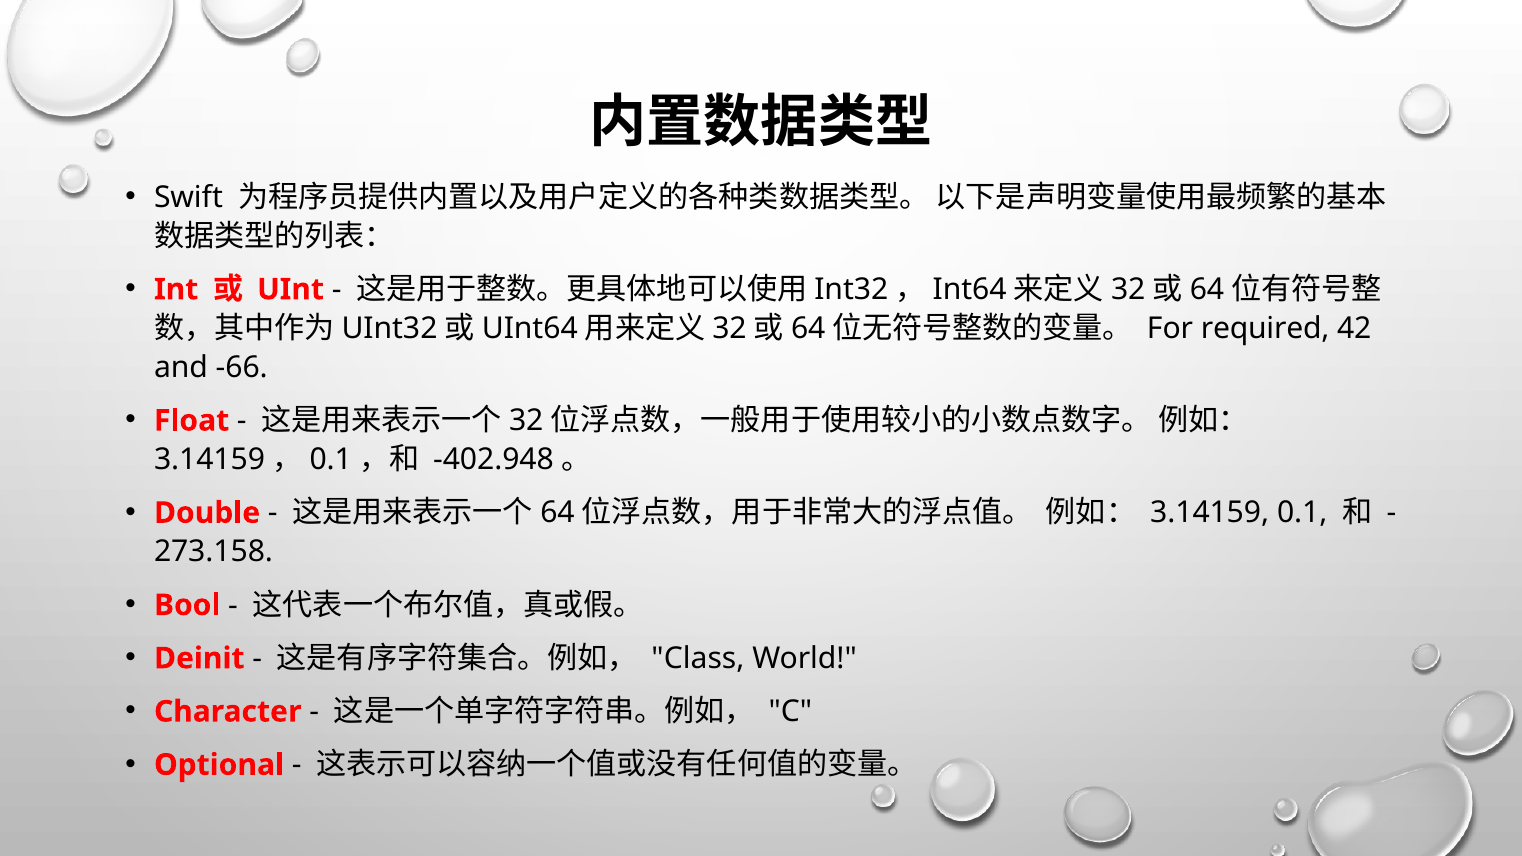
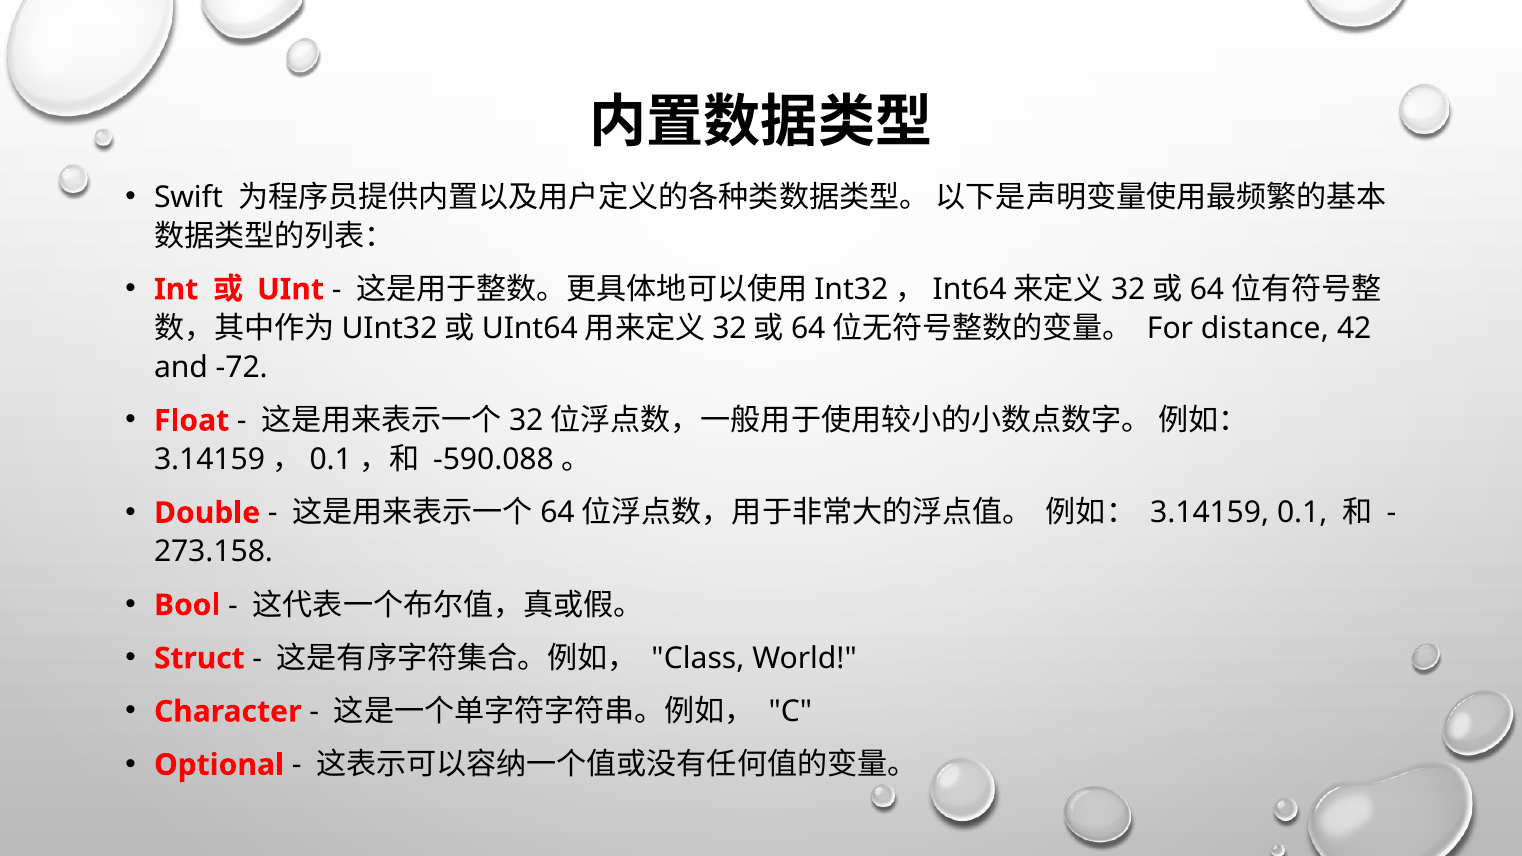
required: required -> distance (1265, 328)
-66: -66 -> -72 (242, 367)
-402.948: -402.948 -> -590.088 (494, 460)
Deinit: Deinit -> Struct (199, 658)
